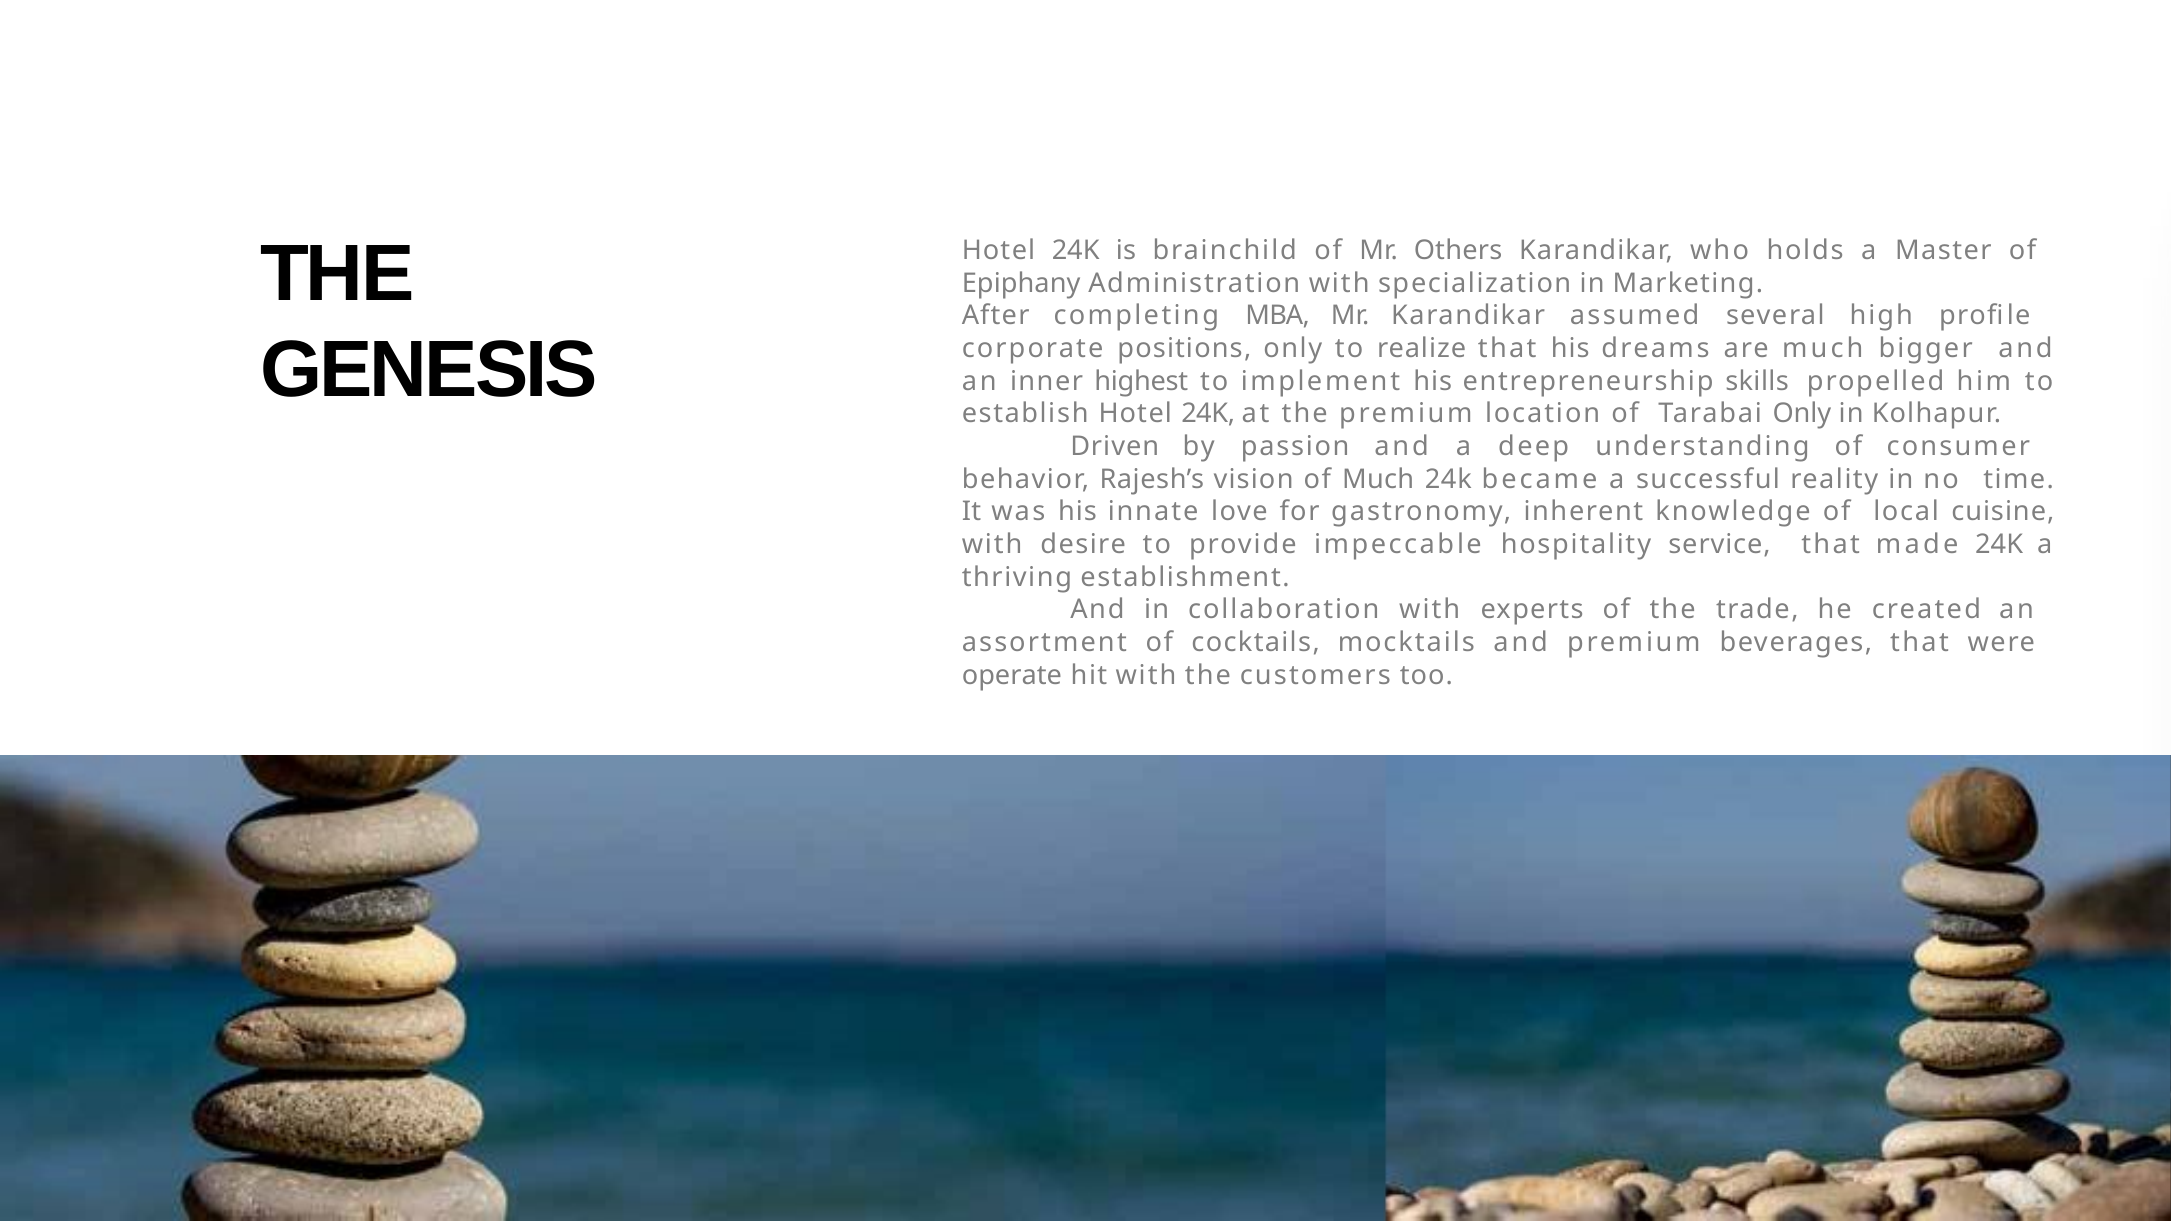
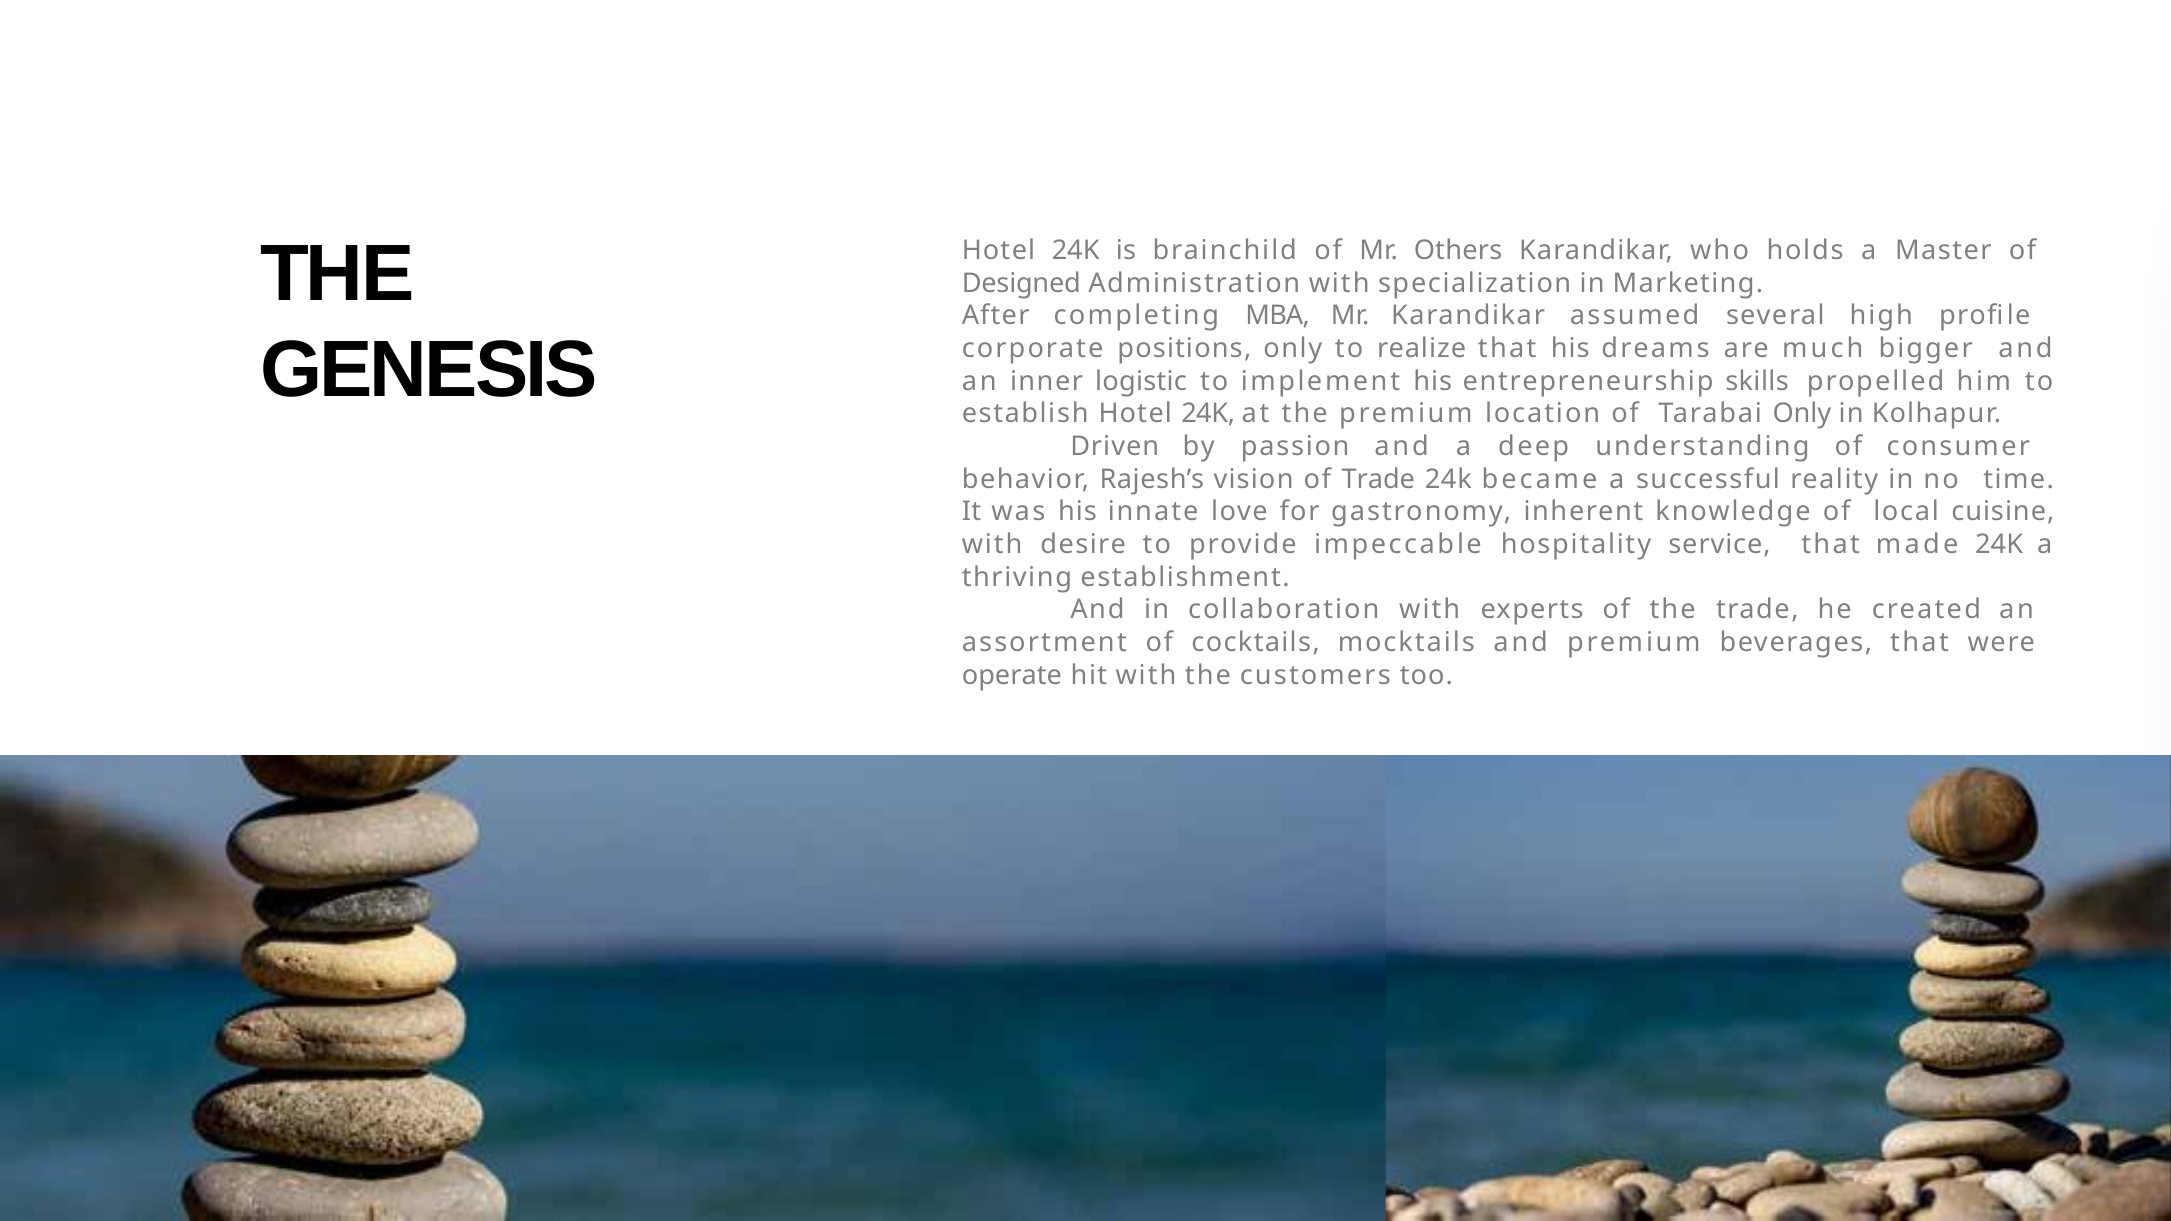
Epiphany: Epiphany -> Designed (1021, 283)
highest: highest -> logistic (1141, 381)
of Much: Much -> Trade (1378, 479)
